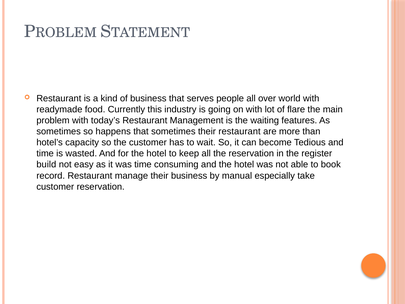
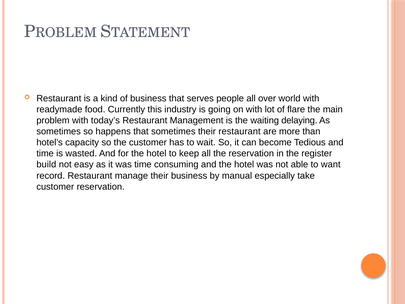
features: features -> delaying (299, 120)
book: book -> want (331, 164)
